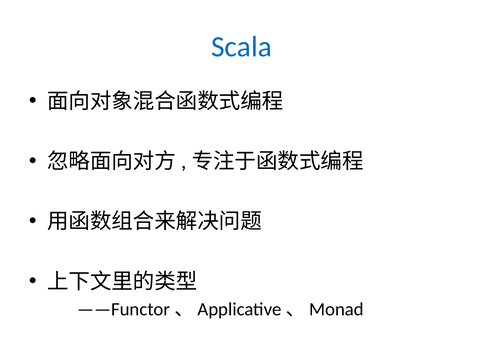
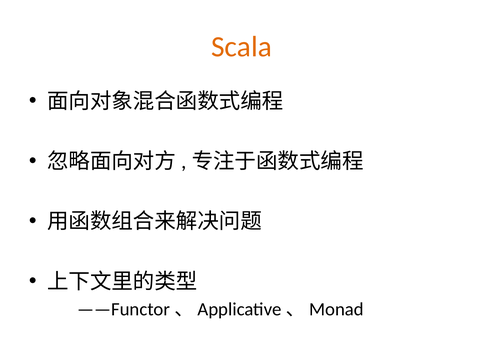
Scala colour: blue -> orange (241, 47)
